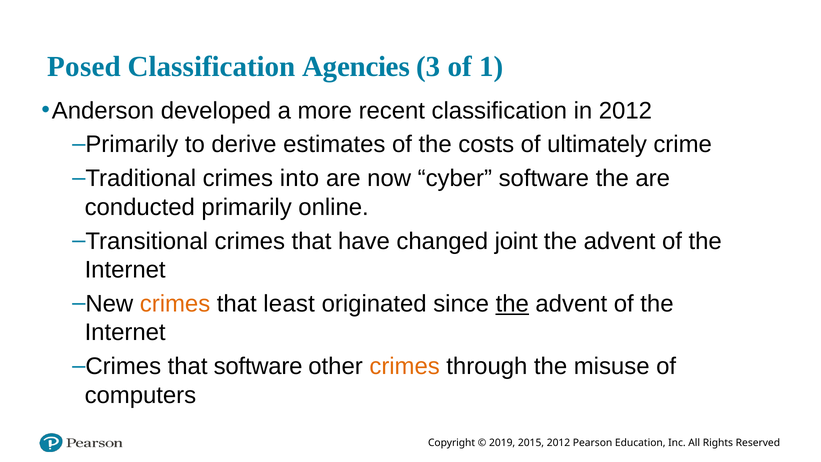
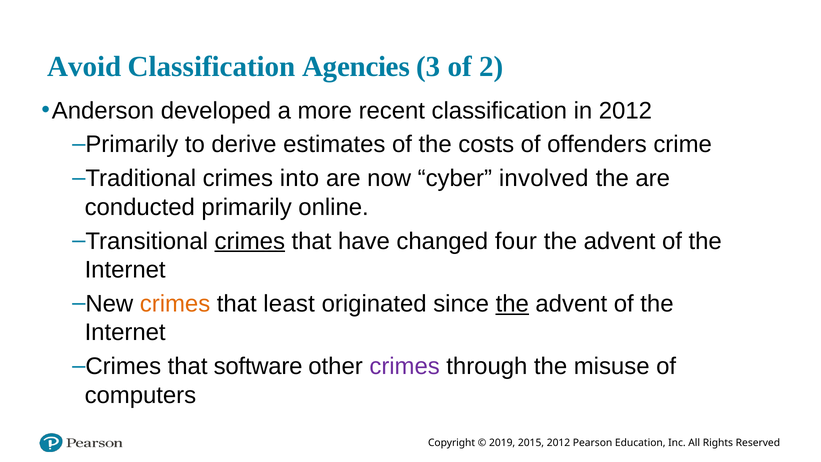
Posed: Posed -> Avoid (84, 67)
1: 1 -> 2 (491, 67)
ultimately: ultimately -> offenders (597, 144)
cyber software: software -> involved (544, 178)
crimes underline: none -> present (250, 241)
joint: joint -> four (516, 241)
crimes colour: orange -> purple (405, 366)
